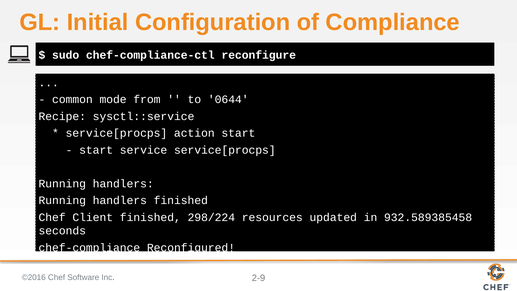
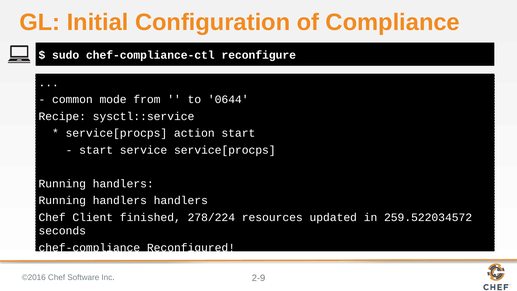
handlers finished: finished -> handlers (181, 200)
298/224: 298/224 -> 278/224 (211, 217)
932.589385458: 932.589385458 -> 259.522034572 (428, 217)
